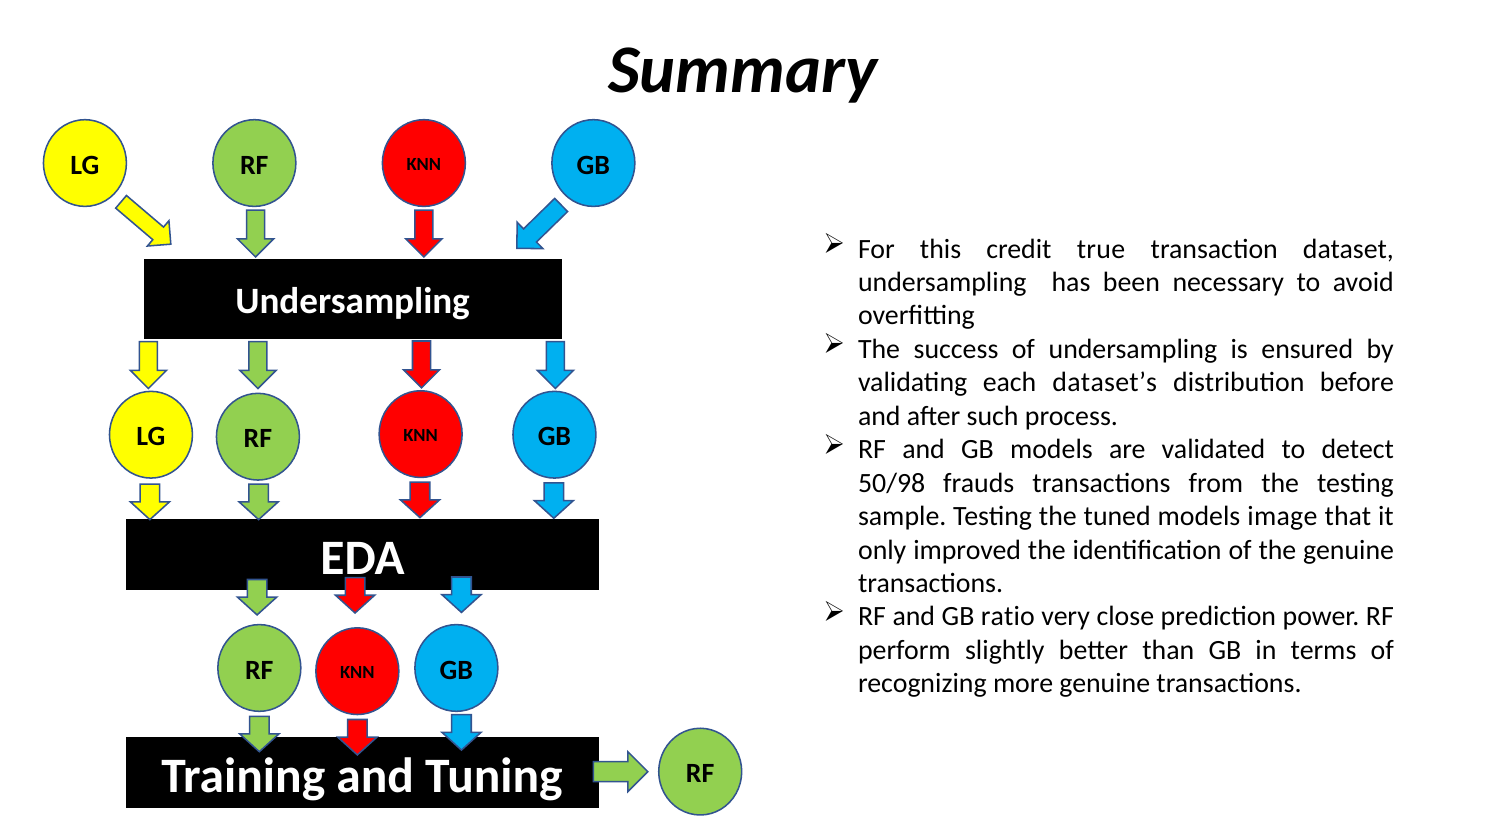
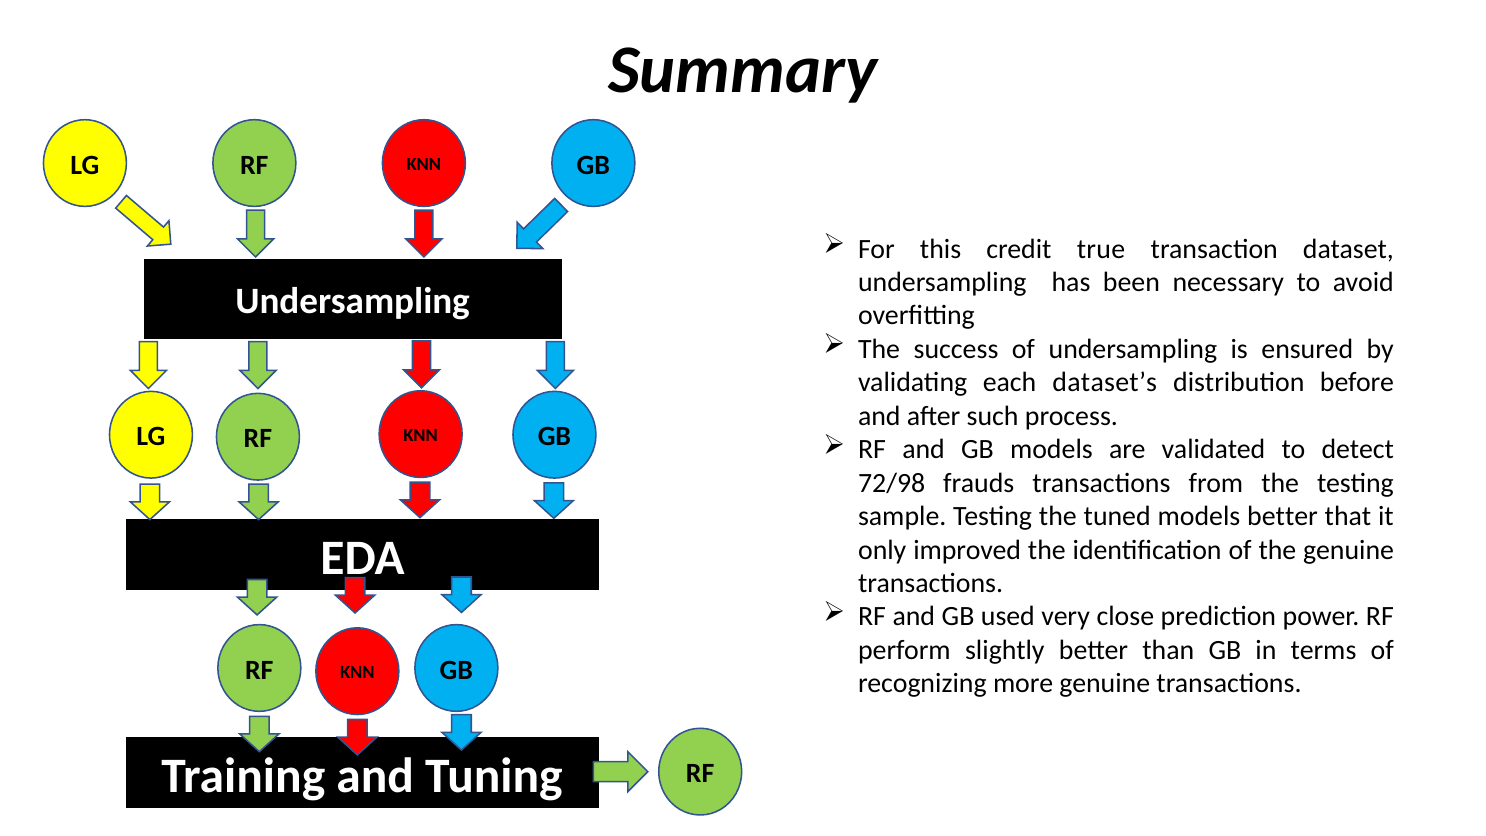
50/98: 50/98 -> 72/98 (892, 483)
models image: image -> better (1283, 516)
ratio: ratio -> used (1008, 617)
